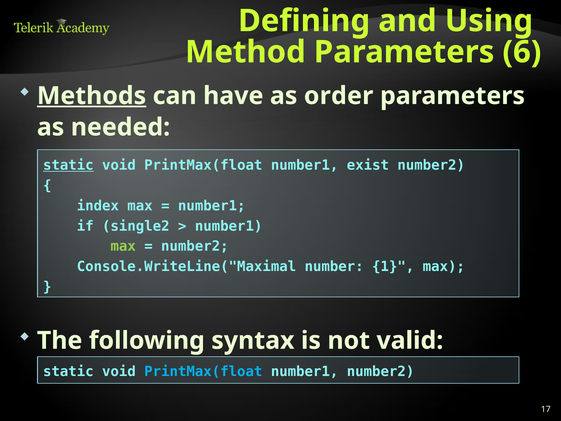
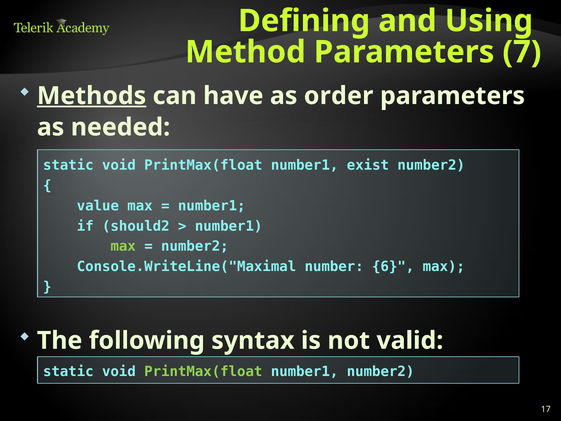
6: 6 -> 7 (522, 52)
static underline: present -> none (68, 165)
index: index -> value (98, 206)
single2: single2 -> should2 (136, 226)
1: 1 -> 6 (393, 266)
PrintMax(float colour: light blue -> light green (203, 371)
